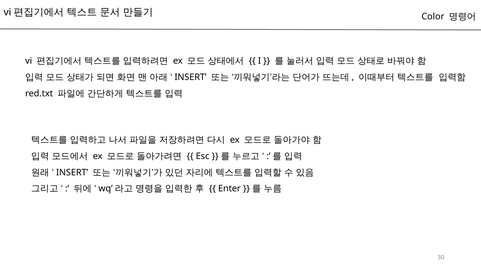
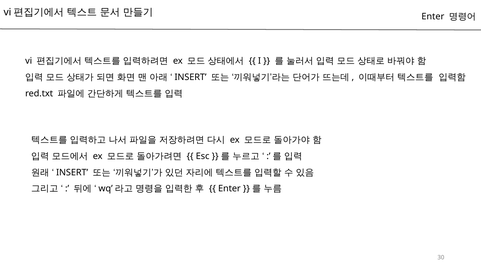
Color: Color -> Enter (433, 16)
